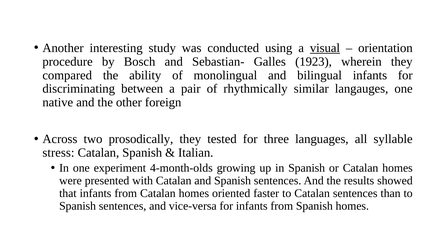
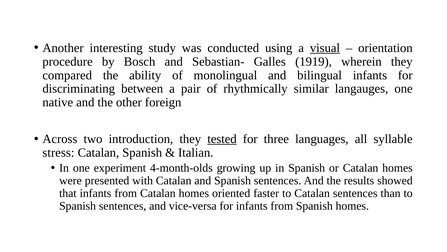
1923: 1923 -> 1919 (314, 61)
prosodically: prosodically -> introduction (141, 139)
tested underline: none -> present (222, 139)
